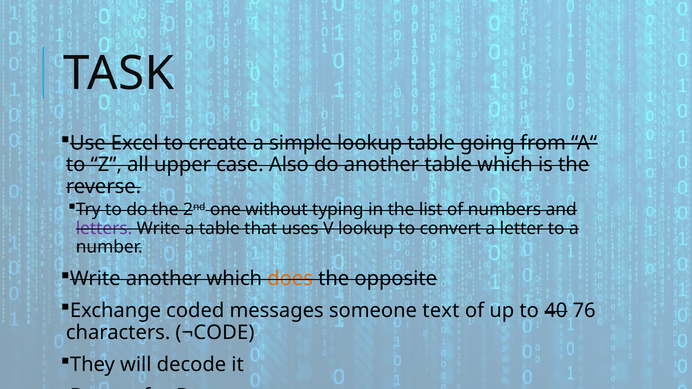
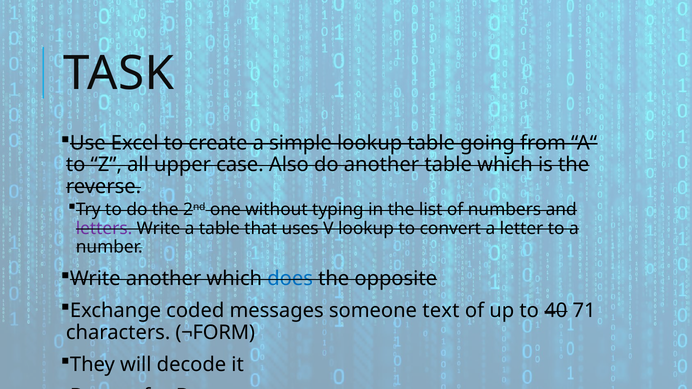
does colour: orange -> blue (290, 279)
76: 76 -> 71 (584, 311)
¬CODE: ¬CODE -> ¬FORM (215, 333)
